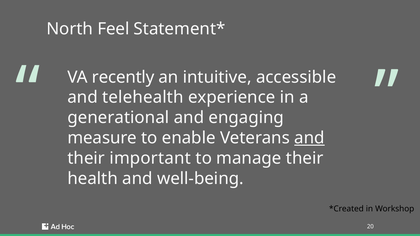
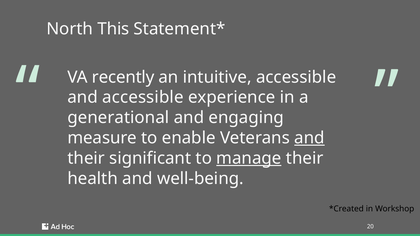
Feel: Feel -> This (113, 29)
and telehealth: telehealth -> accessible (143, 98)
important: important -> significant (150, 158)
manage underline: none -> present (249, 158)
